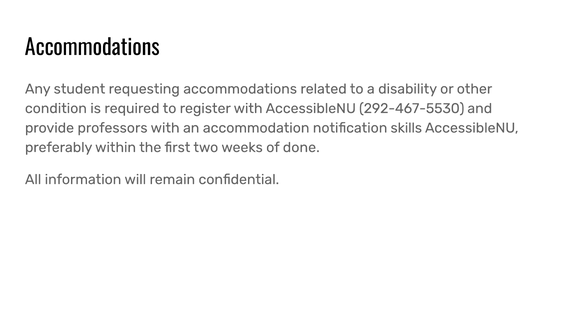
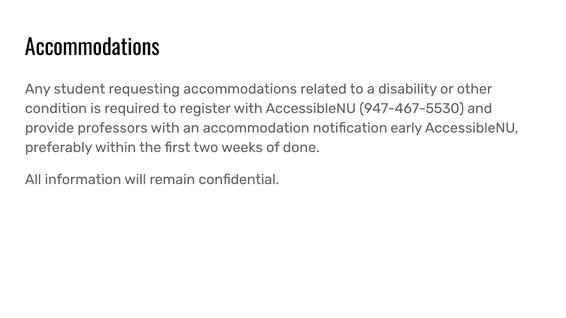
292-467-5530: 292-467-5530 -> 947-467-5530 (412, 109)
skills: skills -> early (406, 128)
